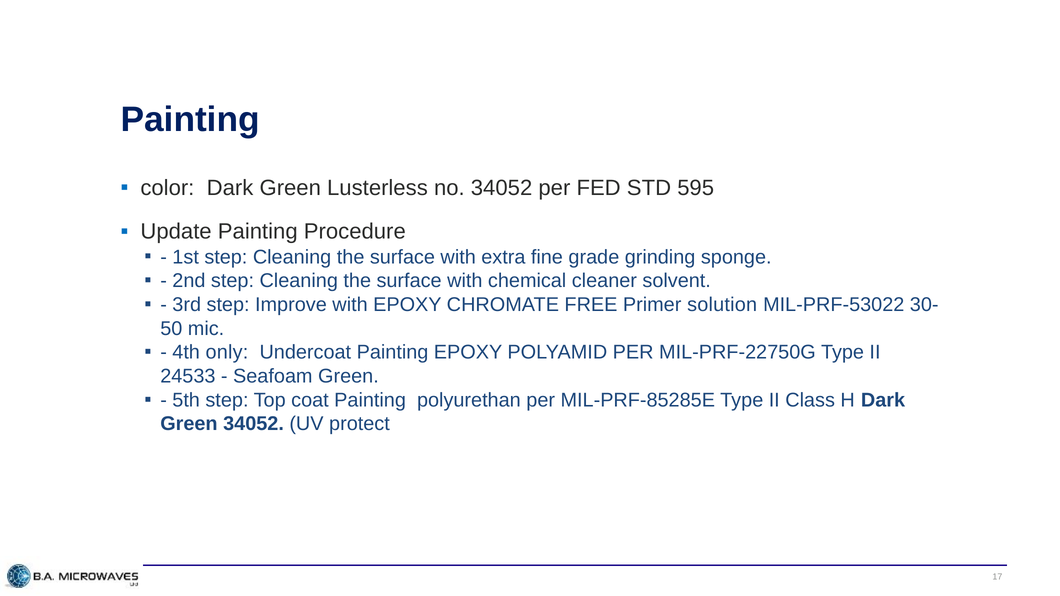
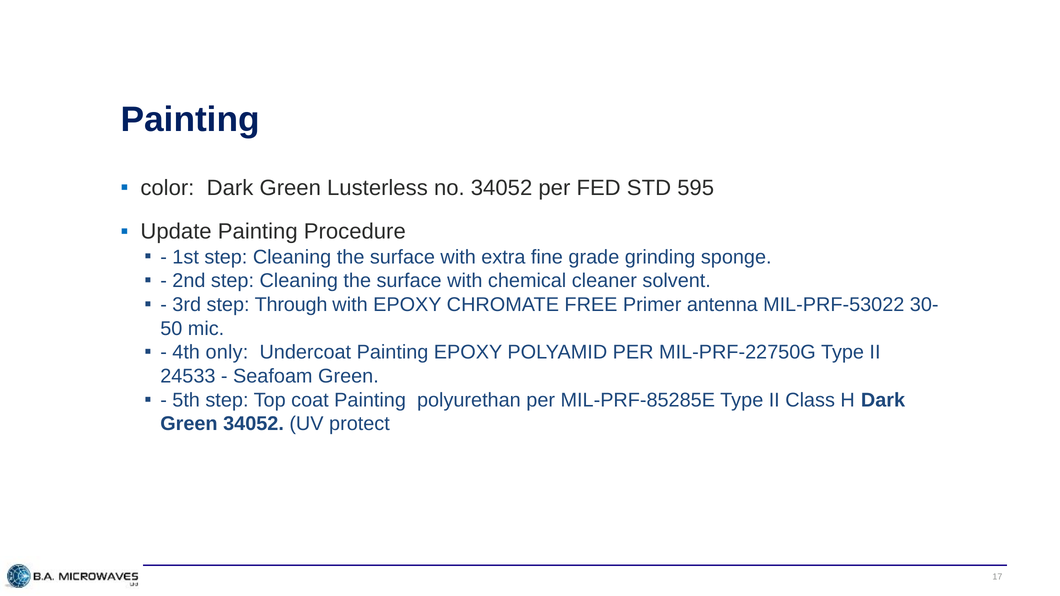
Improve: Improve -> Through (291, 305)
solution: solution -> antenna (722, 305)
